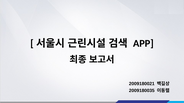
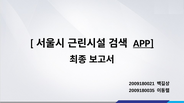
APP underline: none -> present (143, 44)
